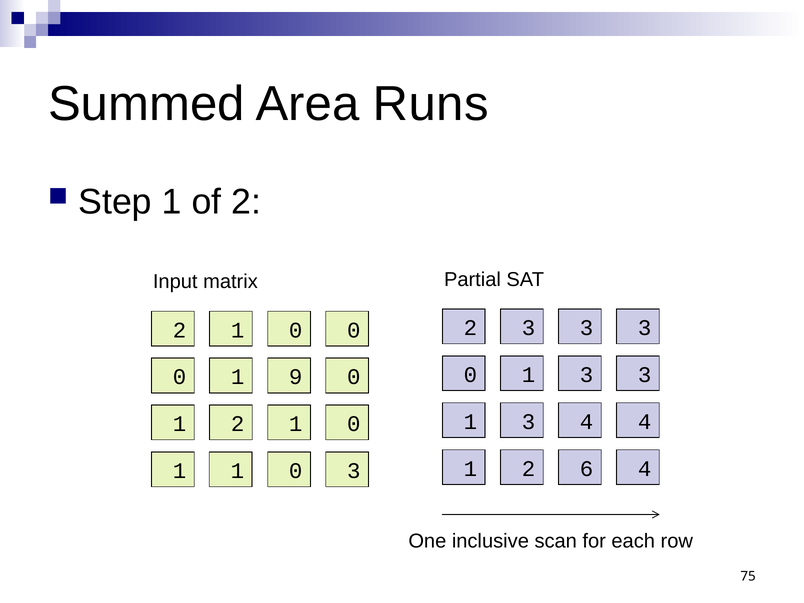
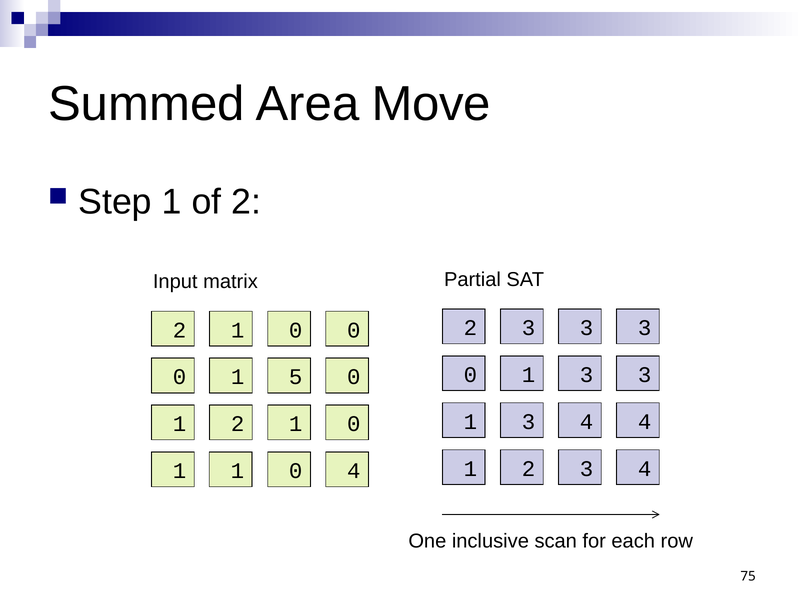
Runs: Runs -> Move (431, 104)
9: 9 -> 5 (296, 377)
1 2 6: 6 -> 3 (587, 469)
0 3: 3 -> 4 (354, 471)
